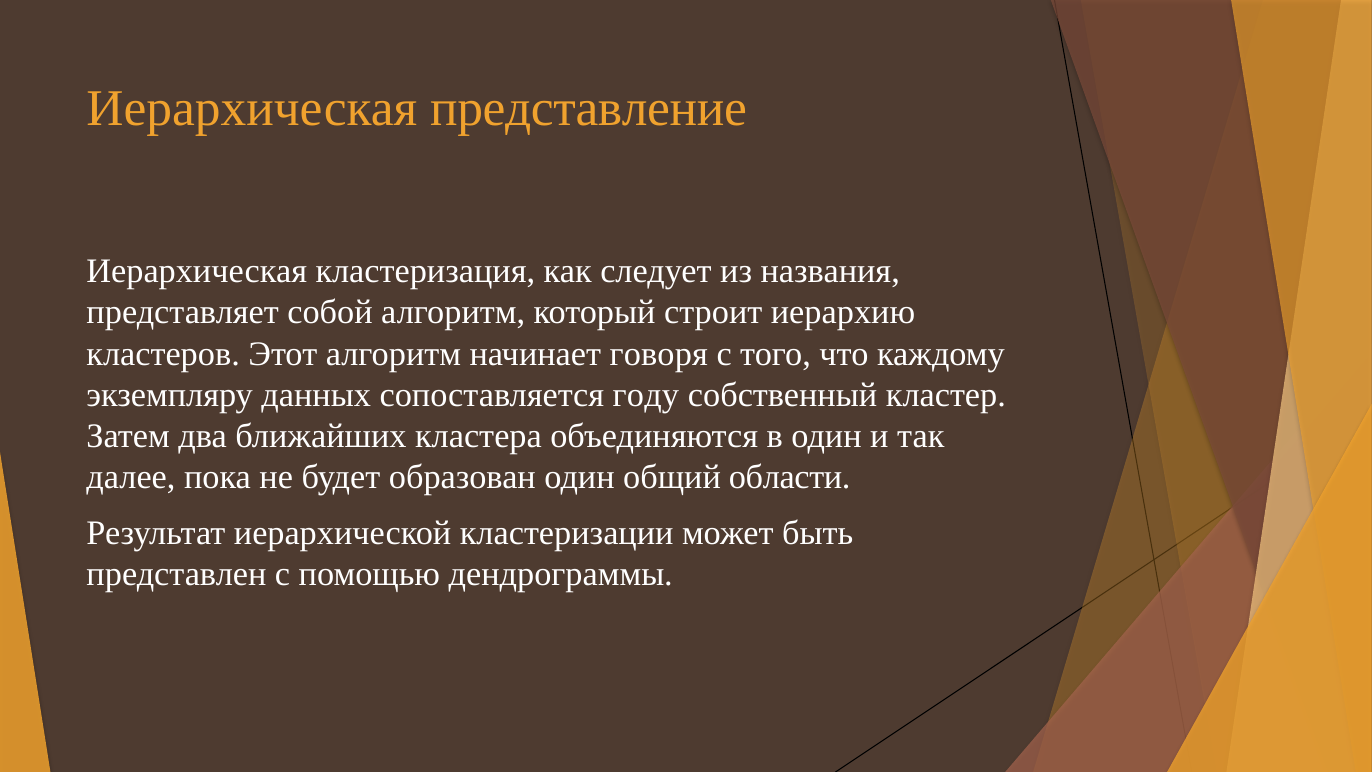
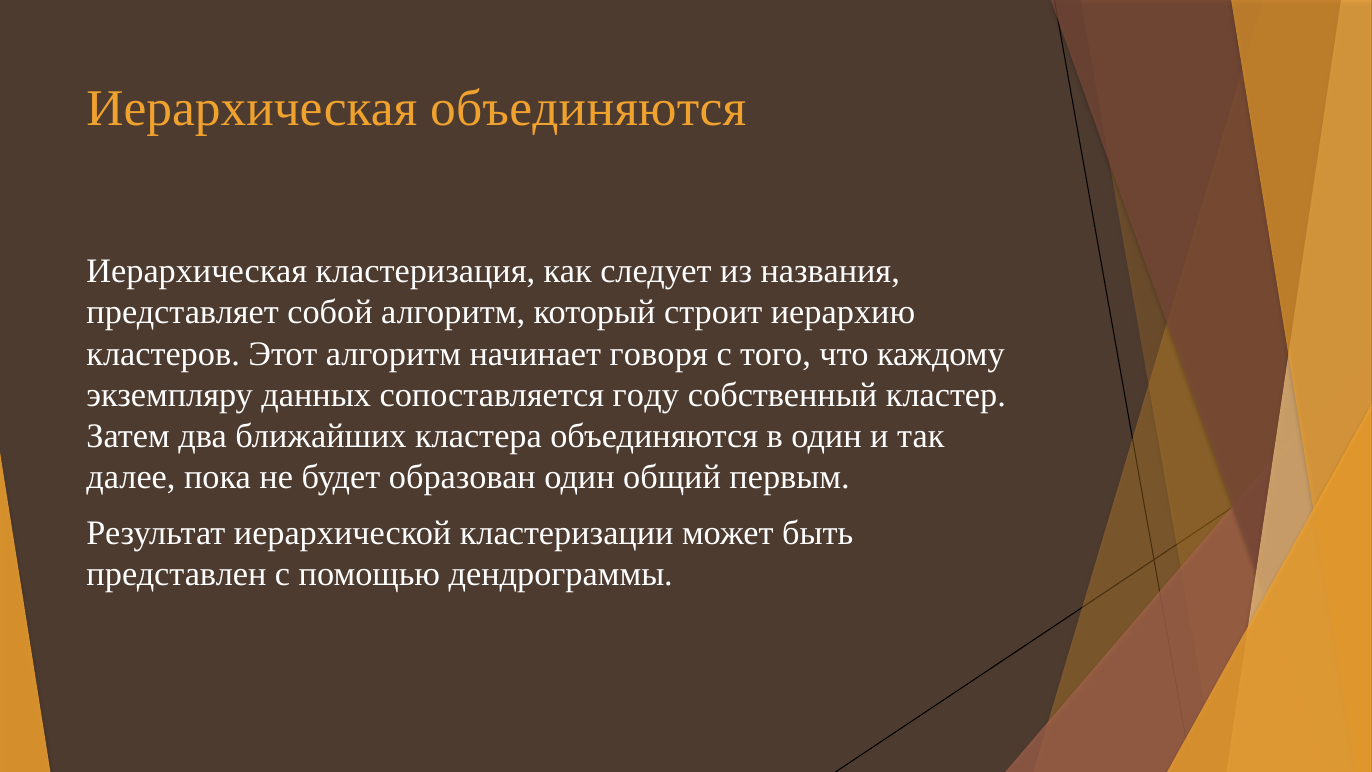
Иерархическая представление: представление -> объединяются (588, 108)
области: области -> первым (790, 477)
